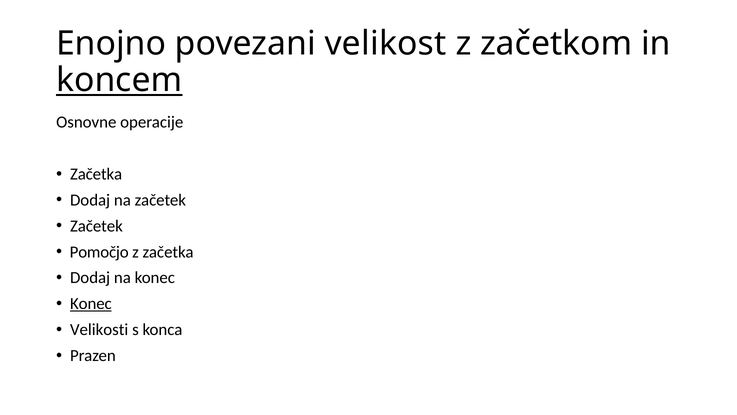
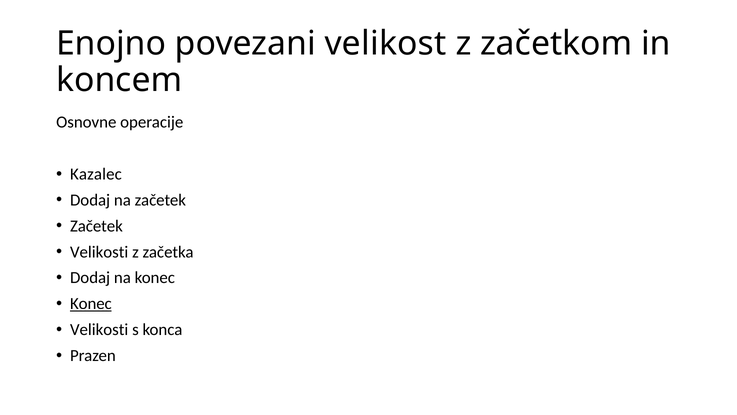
koncem underline: present -> none (119, 80)
Začetka: Začetka -> Kazalec (96, 174)
Pomočjo: Pomočjo -> Velikosti (99, 252)
